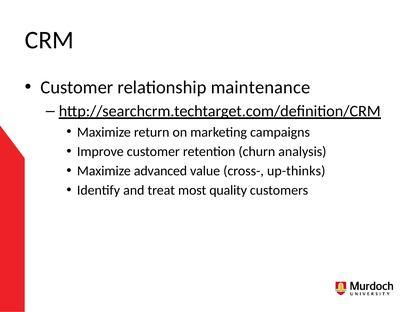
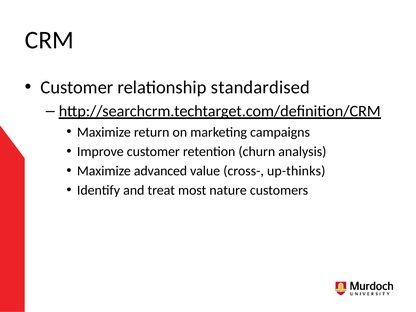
maintenance: maintenance -> standardised (260, 87)
quality: quality -> nature (228, 190)
